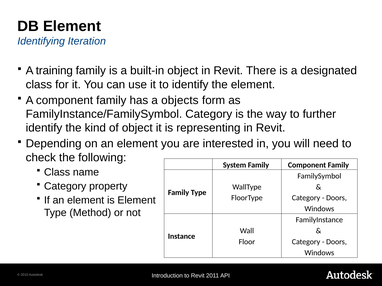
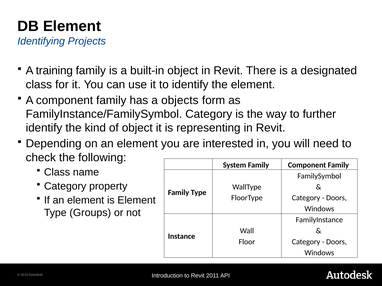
Iteration: Iteration -> Projects (87, 41)
Method: Method -> Groups (90, 213)
